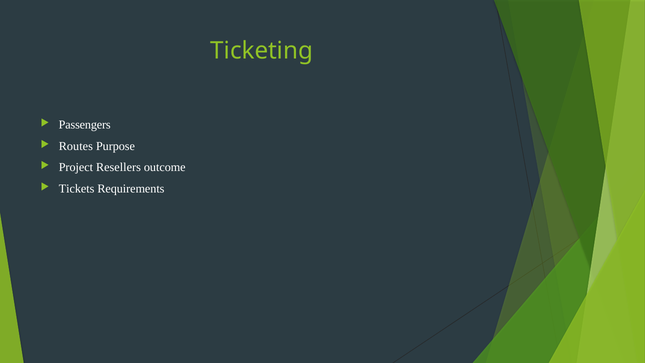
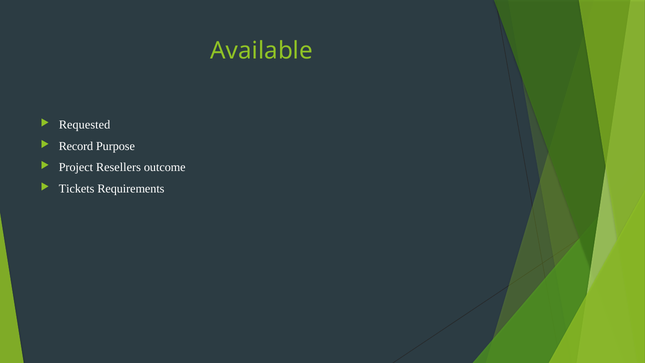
Ticketing: Ticketing -> Available (262, 51)
Passengers: Passengers -> Requested (85, 125)
Routes: Routes -> Record (76, 146)
